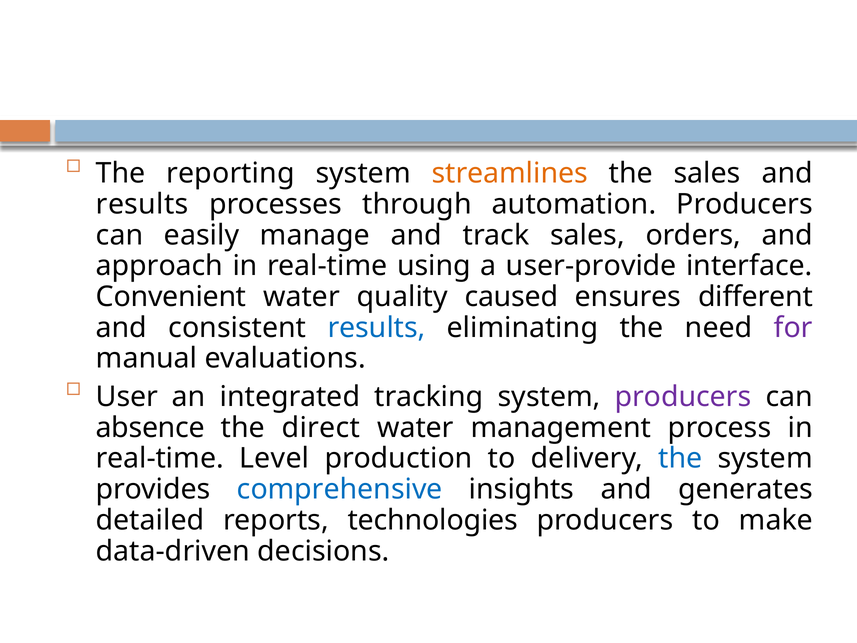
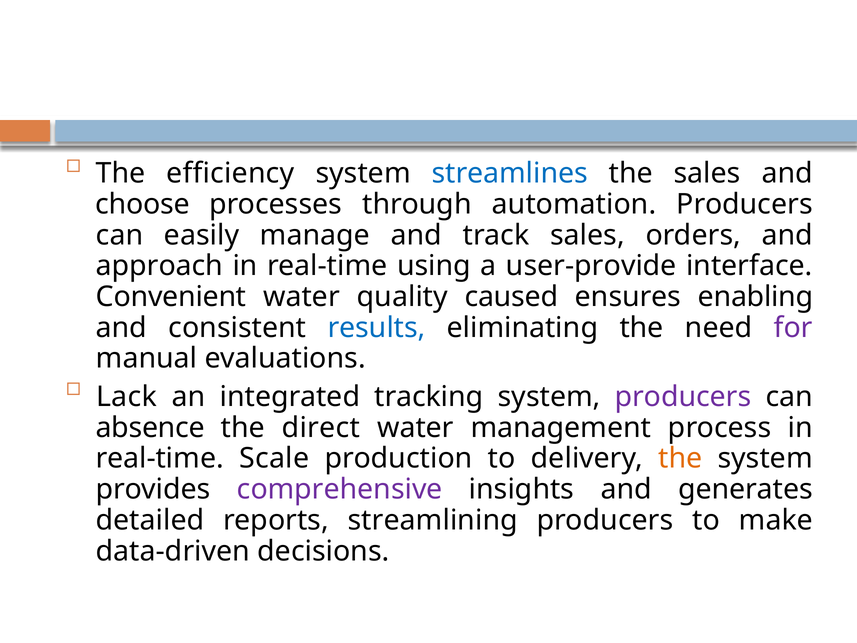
reporting: reporting -> efficiency (230, 173)
streamlines colour: orange -> blue (510, 173)
results: results -> choose (142, 204)
different: different -> enabling (756, 297)
User: User -> Lack (127, 397)
Level: Level -> Scale (274, 458)
the colour: blue -> orange (680, 458)
comprehensive colour: blue -> purple (340, 489)
technologies: technologies -> streamlining (433, 520)
